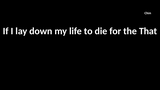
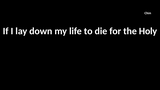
That: That -> Holy (148, 31)
